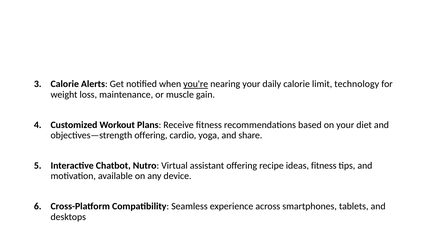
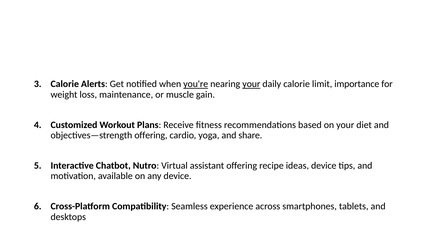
your underline: none -> present (251, 84)
technology: technology -> importance (357, 84)
ideas fitness: fitness -> device (324, 166)
